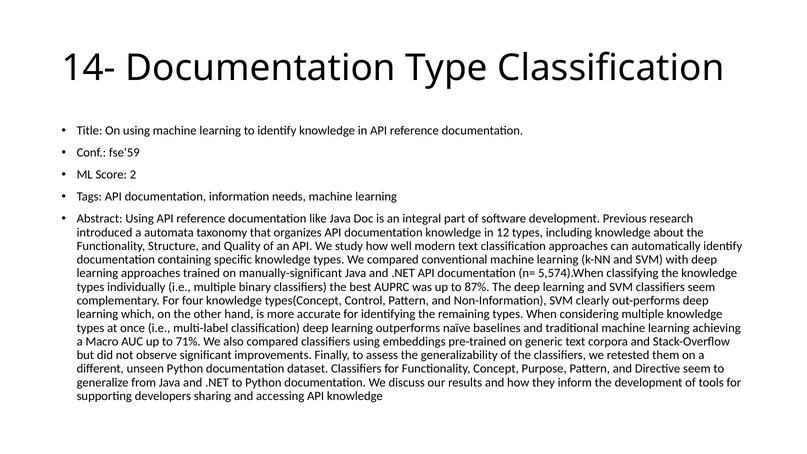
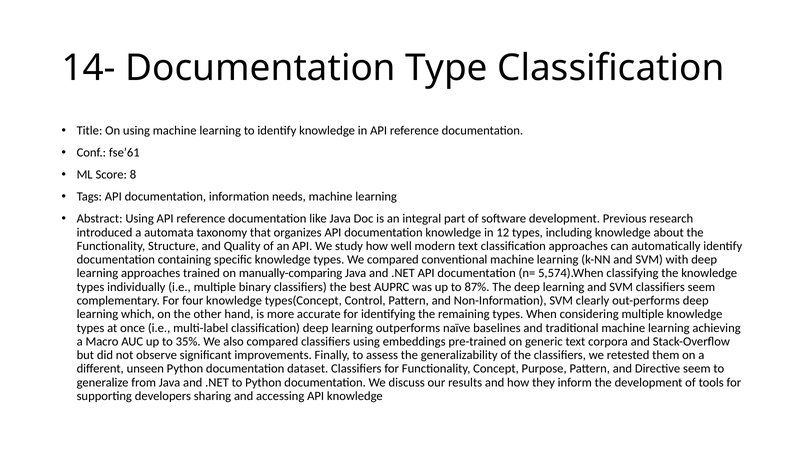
fse’59: fse’59 -> fse’61 (124, 153)
2: 2 -> 8 (133, 175)
manually-significant: manually-significant -> manually-comparing (291, 273)
71%: 71% -> 35% (188, 341)
